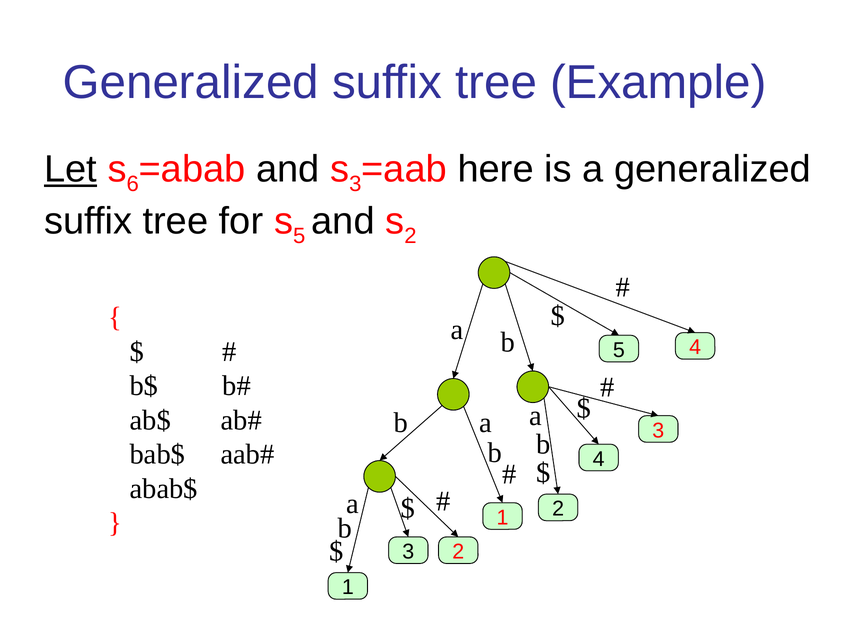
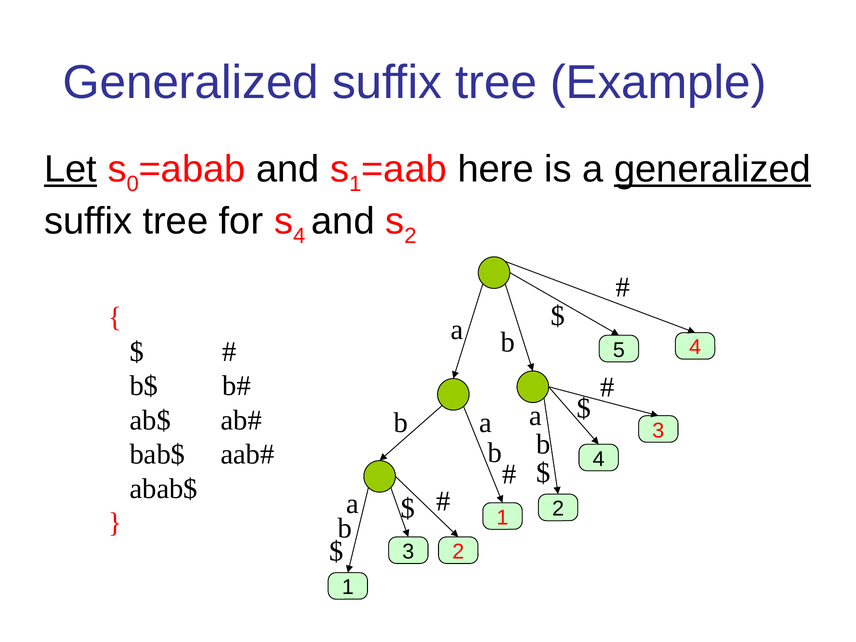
6: 6 -> 0 (133, 184)
3: 3 -> 1 (355, 184)
generalized underline: none -> present (713, 169)
5: 5 -> 4 (299, 236)
